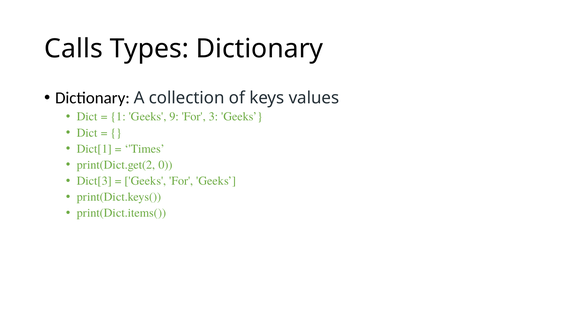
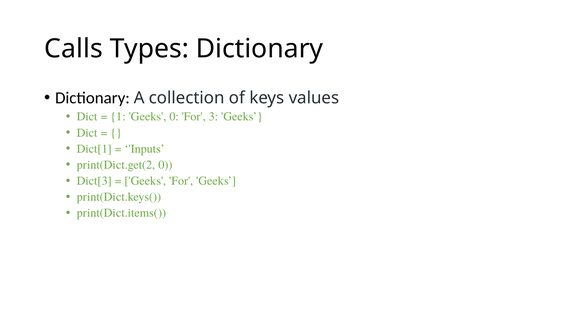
Geeks 9: 9 -> 0 (174, 117)
Times: Times -> Inputs (145, 149)
